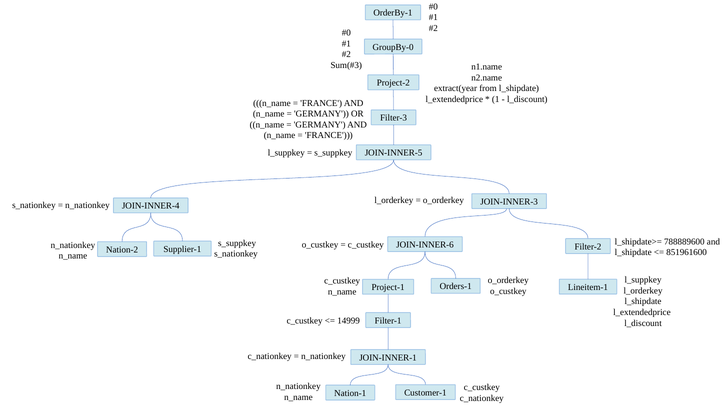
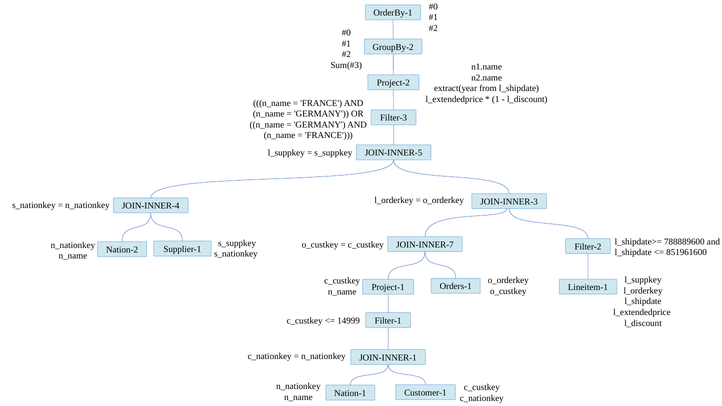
GroupBy-0: GroupBy-0 -> GroupBy-2 (393, 47)
JOIN-INNER-6: JOIN-INNER-6 -> JOIN-INNER-7 (425, 245)
